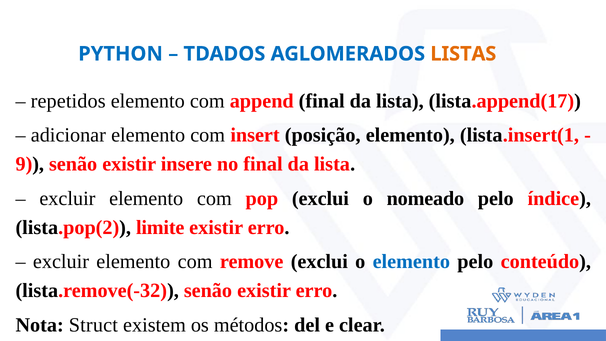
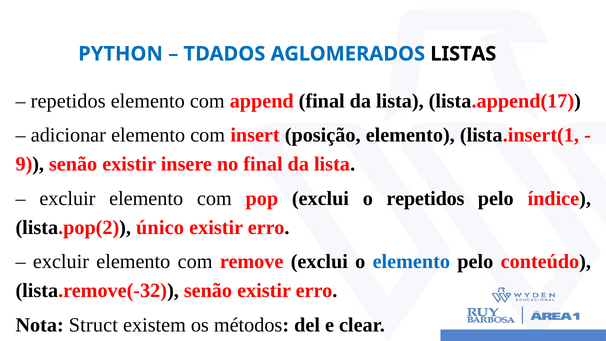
LISTAS colour: orange -> black (463, 54)
o nomeado: nomeado -> repetidos (425, 198)
limite: limite -> único (160, 227)
